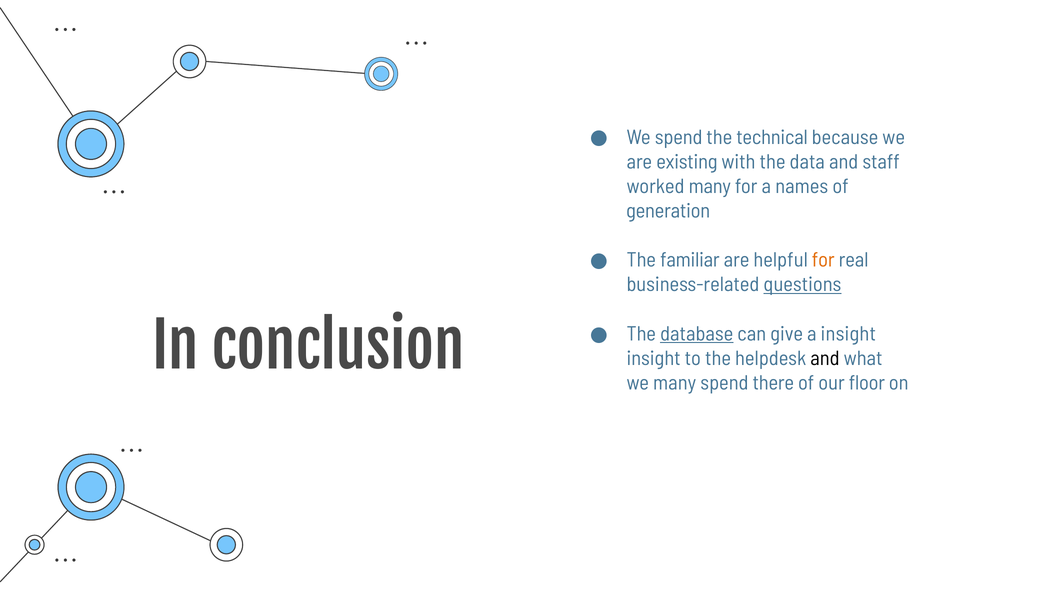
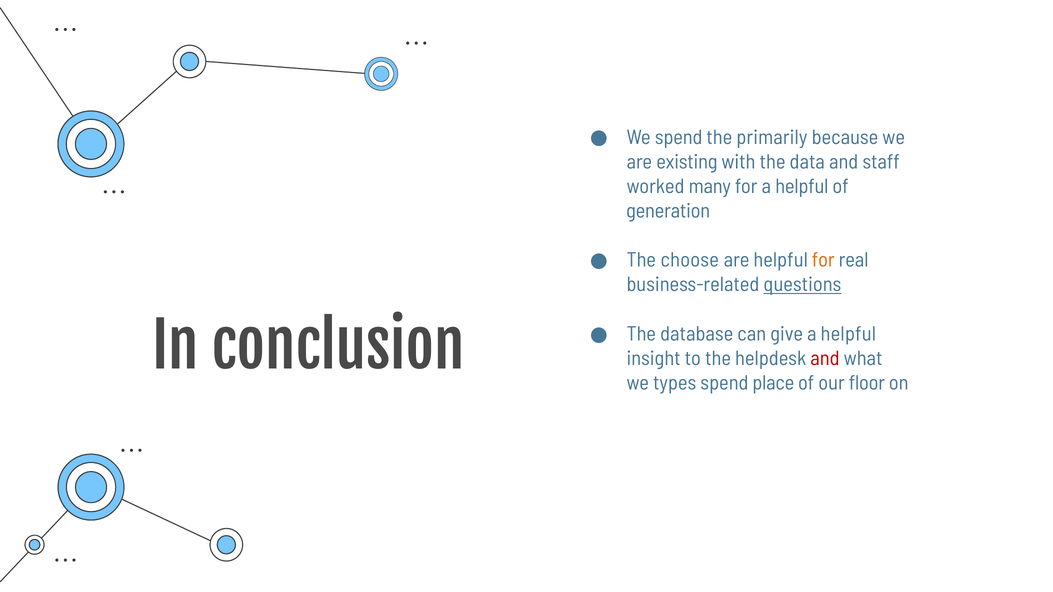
technical: technical -> primarily (772, 137)
for a names: names -> helpful (802, 187)
familiar: familiar -> choose (690, 260)
database underline: present -> none (697, 334)
give a insight: insight -> helpful (848, 334)
and colour: black -> red (825, 359)
we many: many -> types (675, 383)
there: there -> place (773, 383)
